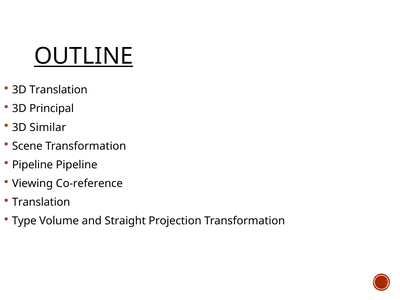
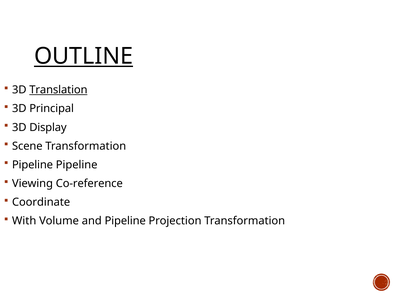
Translation underline: none -> present (58, 90)
Similar: Similar -> Display (48, 127)
Translation: Translation -> Coordinate (41, 202)
Type: Type -> With (24, 221)
and Straight: Straight -> Pipeline (125, 221)
